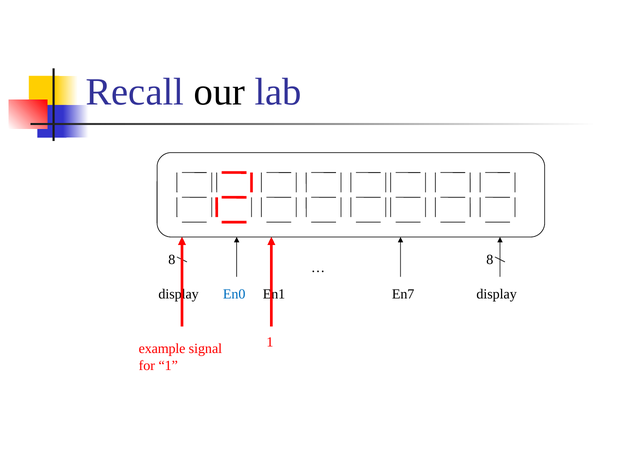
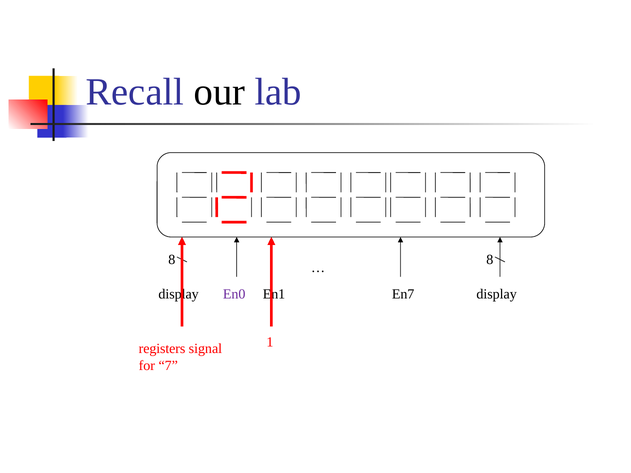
En0 colour: blue -> purple (234, 294)
example: example -> registers (162, 349)
for 1: 1 -> 7 (168, 366)
